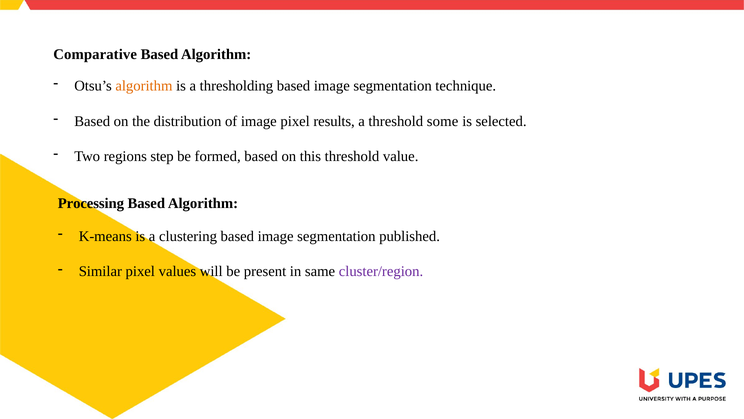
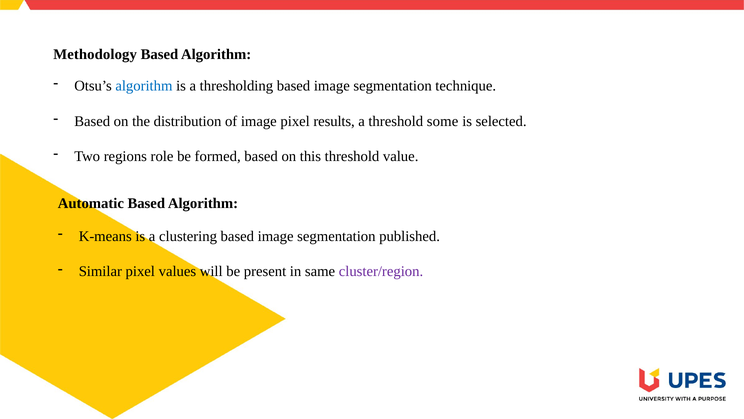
Comparative: Comparative -> Methodology (95, 55)
algorithm colour: orange -> blue (144, 86)
step: step -> role (162, 156)
Processing: Processing -> Automatic (91, 203)
